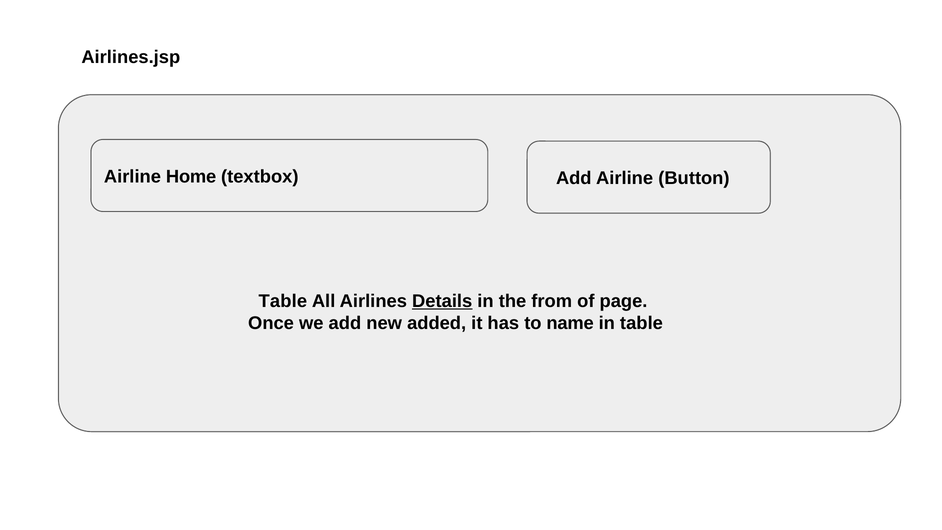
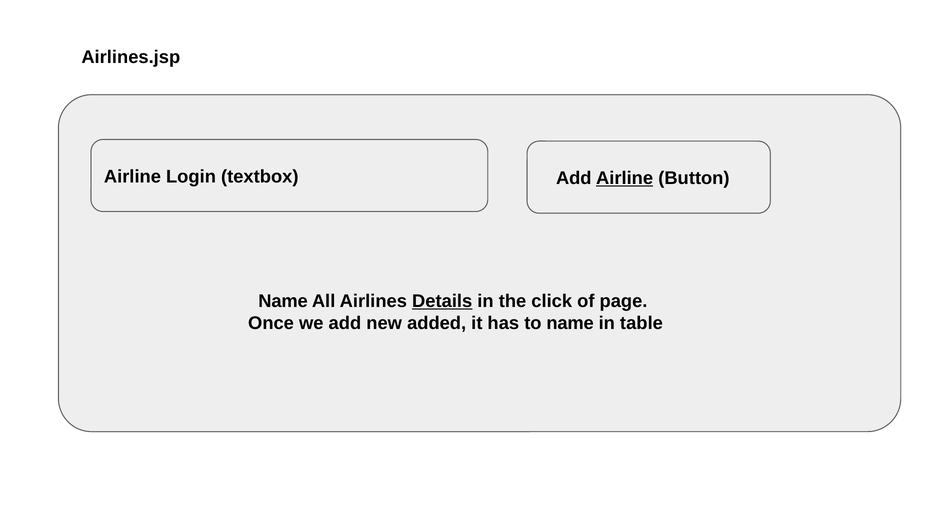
Home: Home -> Login (191, 177)
Airline underline: none -> present (625, 178)
Table: Table -> Name (283, 301)
from: from -> click (552, 301)
